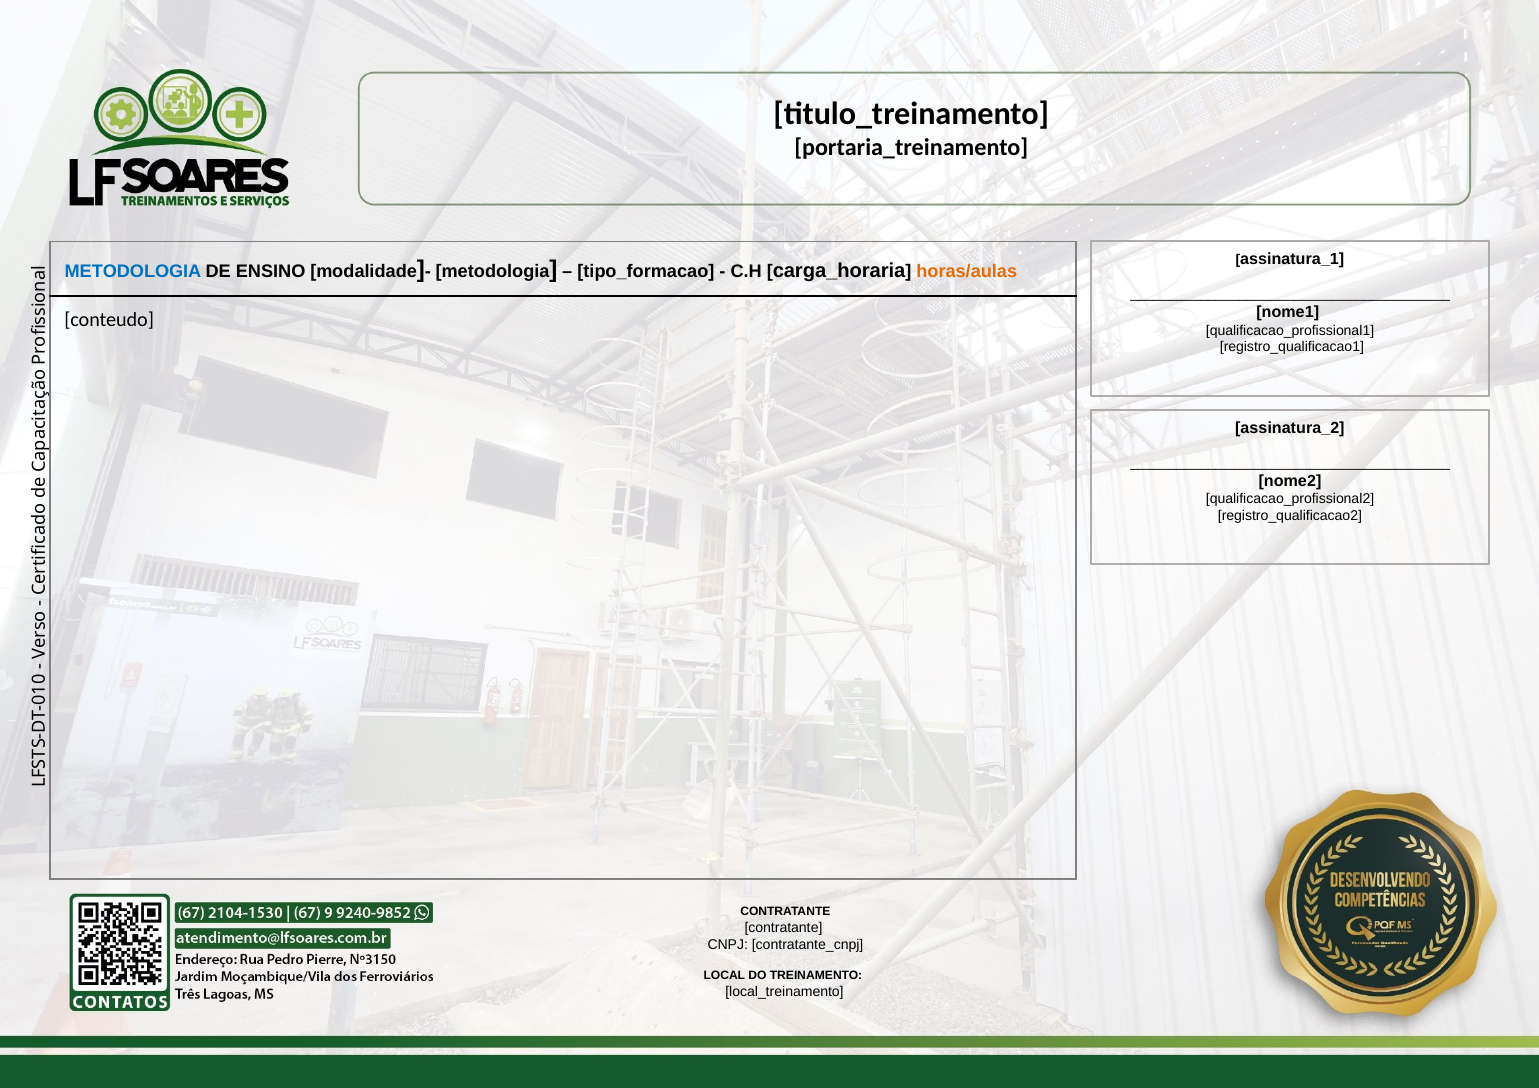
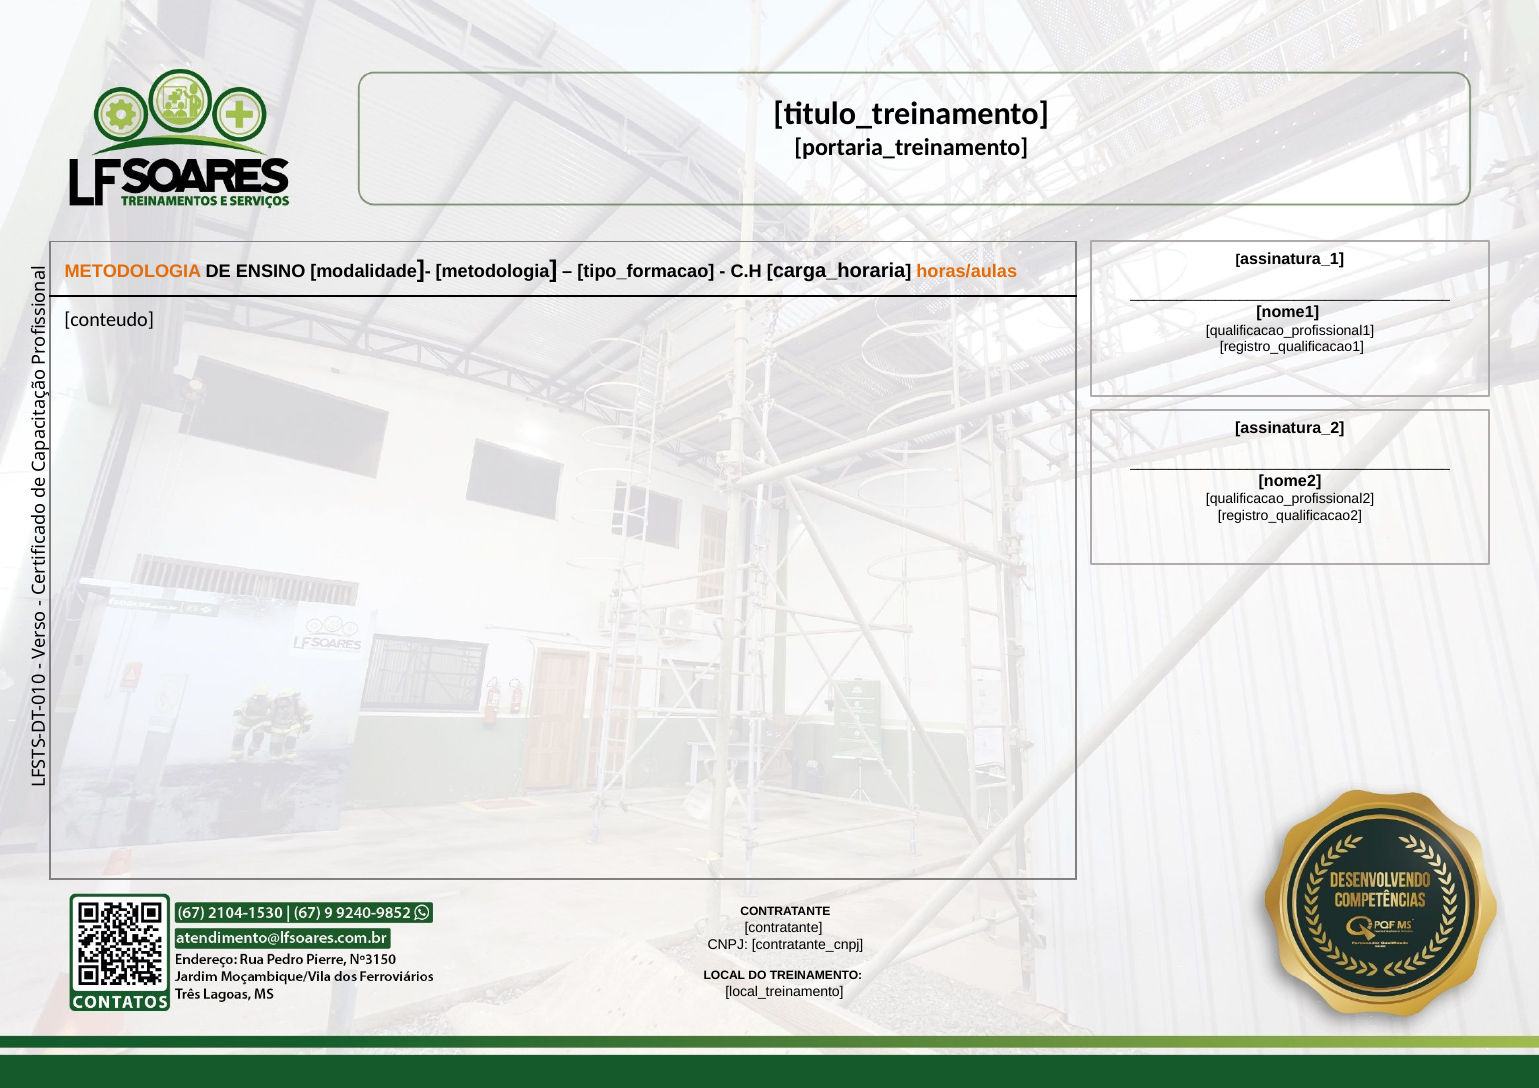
METODOLOGIA colour: blue -> orange (133, 271)
